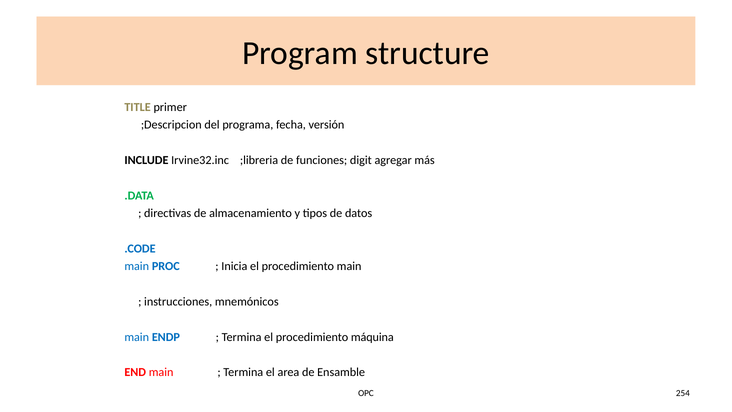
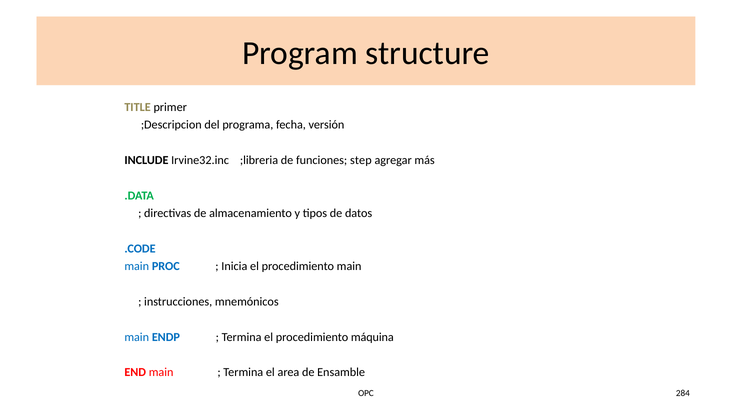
digit: digit -> step (361, 160)
254: 254 -> 284 (683, 393)
